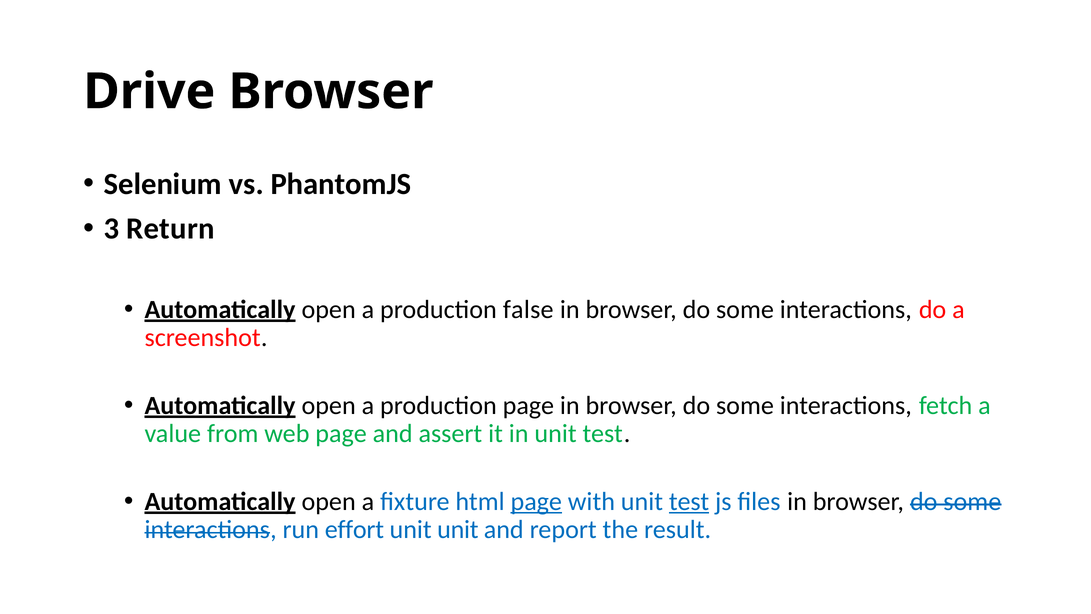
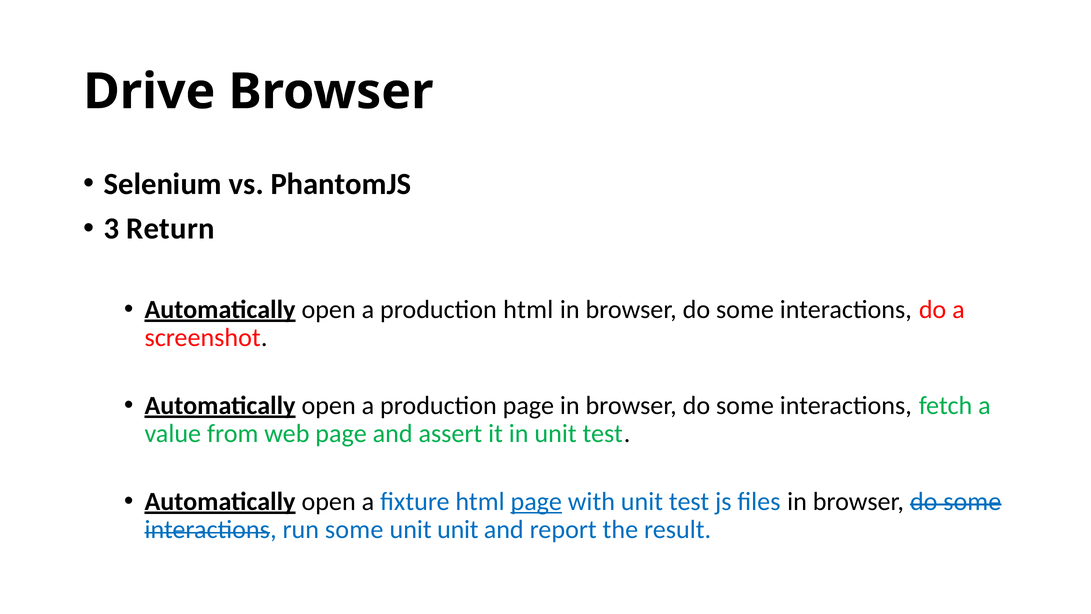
production false: false -> html (528, 309)
test underline: present -> none (689, 501)
run effort: effort -> some (354, 529)
